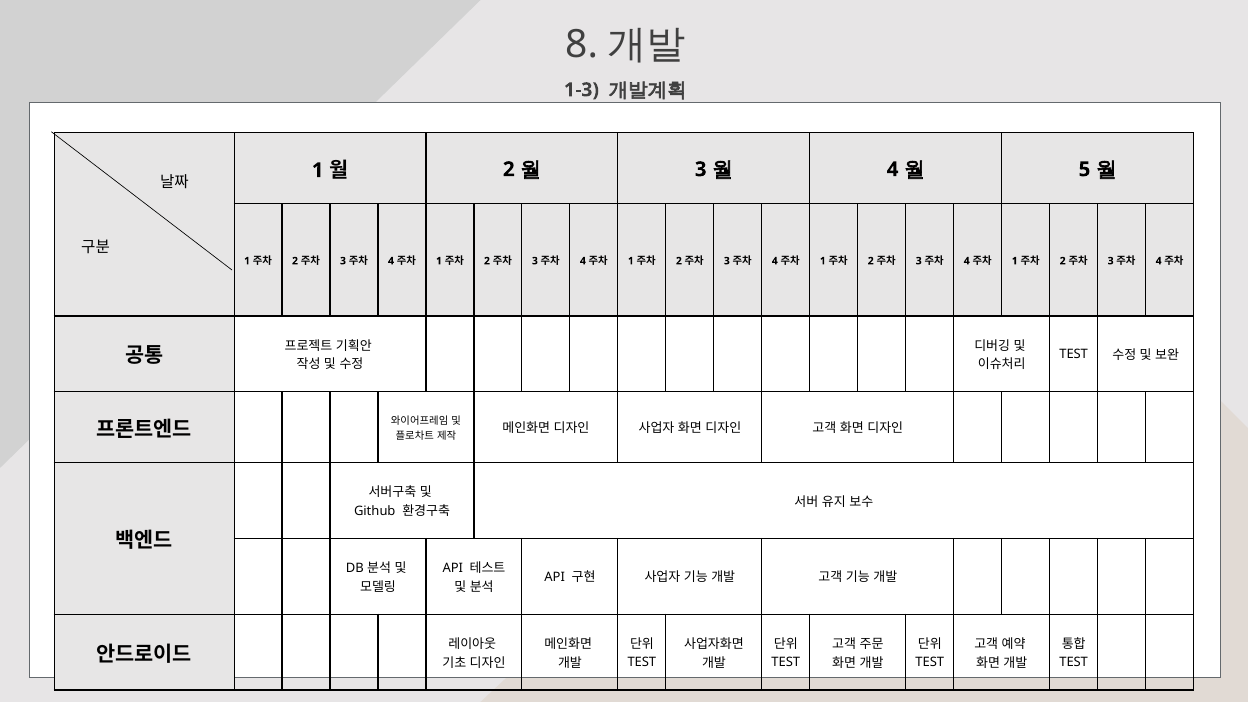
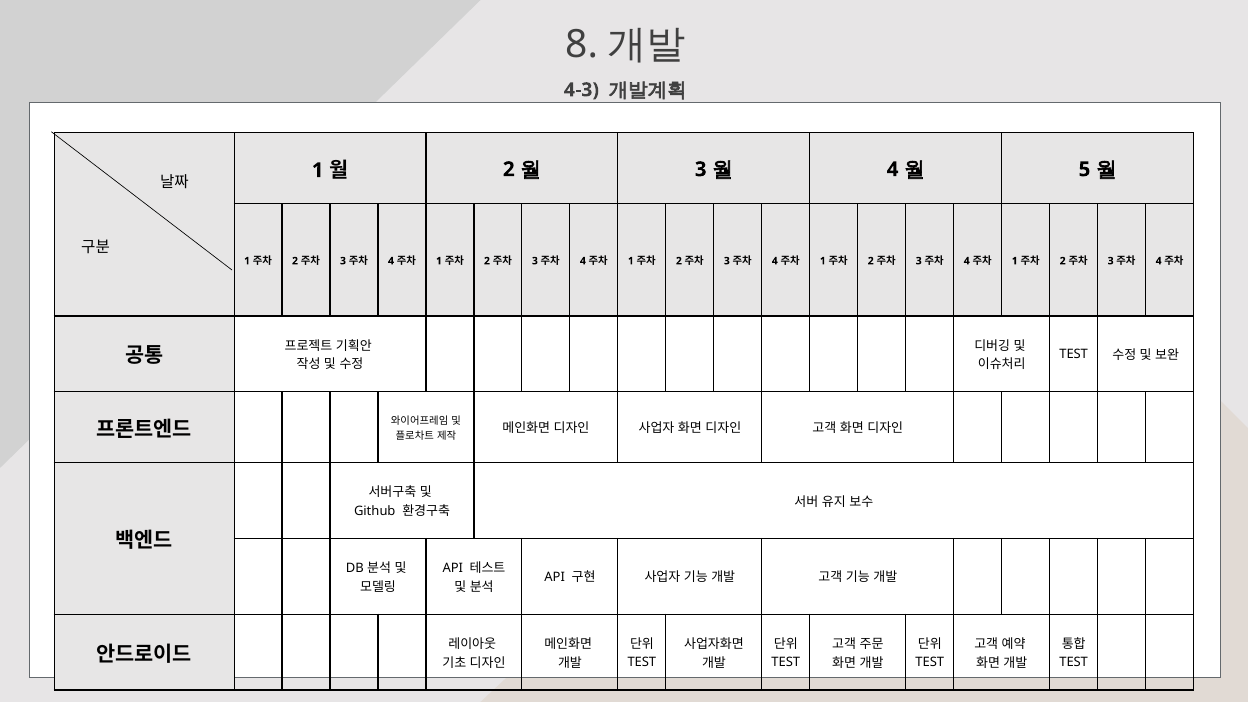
1-3: 1-3 -> 4-3 (581, 90)
